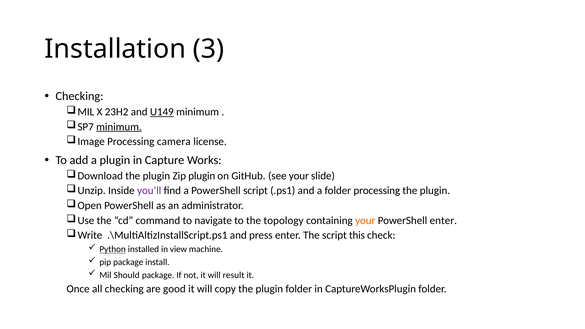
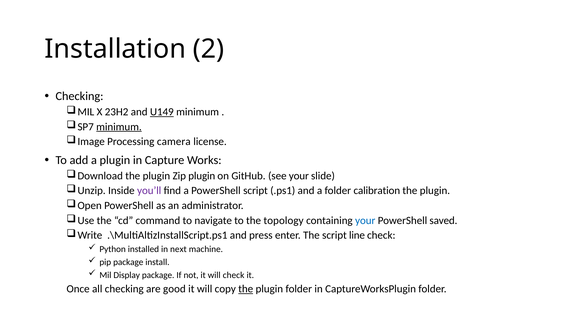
3: 3 -> 2 (209, 49)
folder processing: processing -> calibration (377, 191)
your colour: orange -> blue (365, 220)
PowerShell enter: enter -> saved (443, 220)
this: this -> line (357, 235)
Python underline: present -> none (113, 249)
view: view -> next (178, 249)
Should: Should -> Display (127, 275)
will result: result -> check (234, 275)
the underline: none -> present (246, 289)
